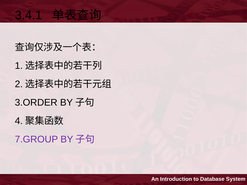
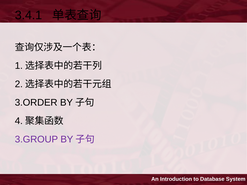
7.GROUP: 7.GROUP -> 3.GROUP (36, 140)
